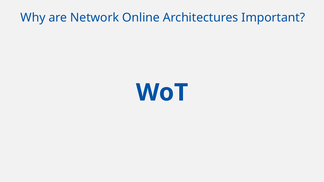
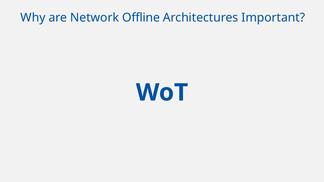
Online: Online -> Offline (141, 18)
